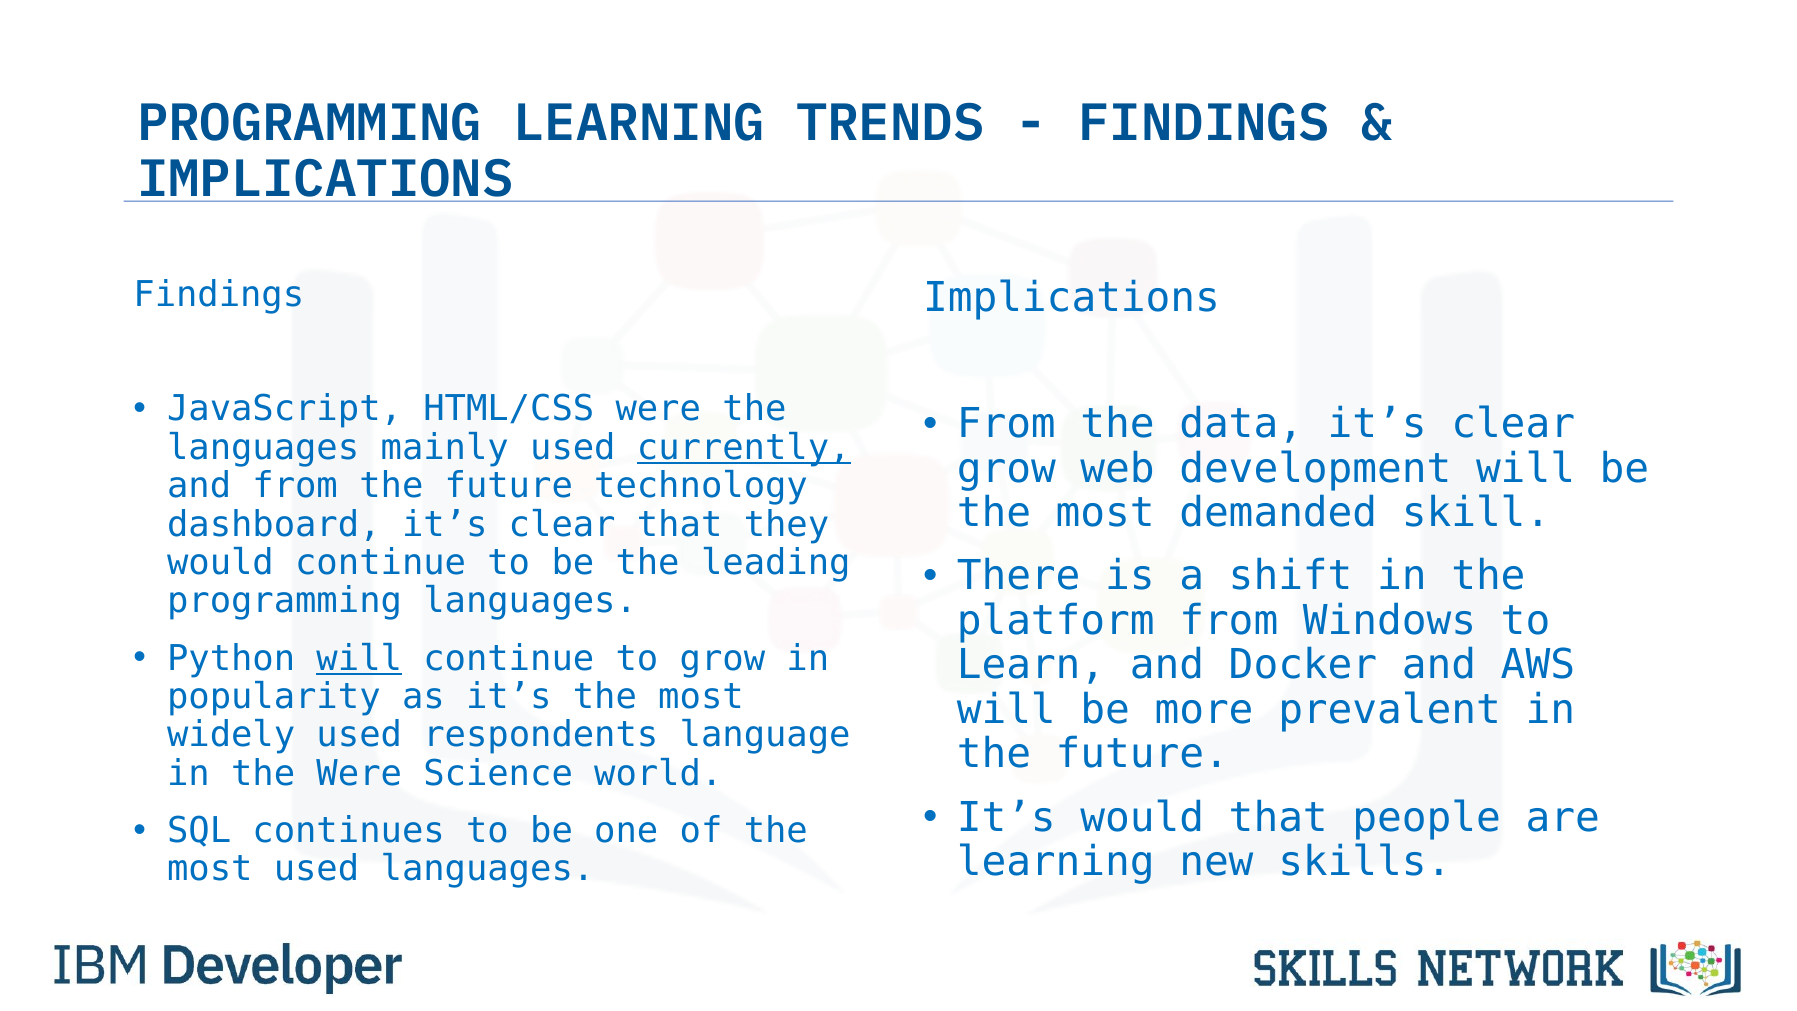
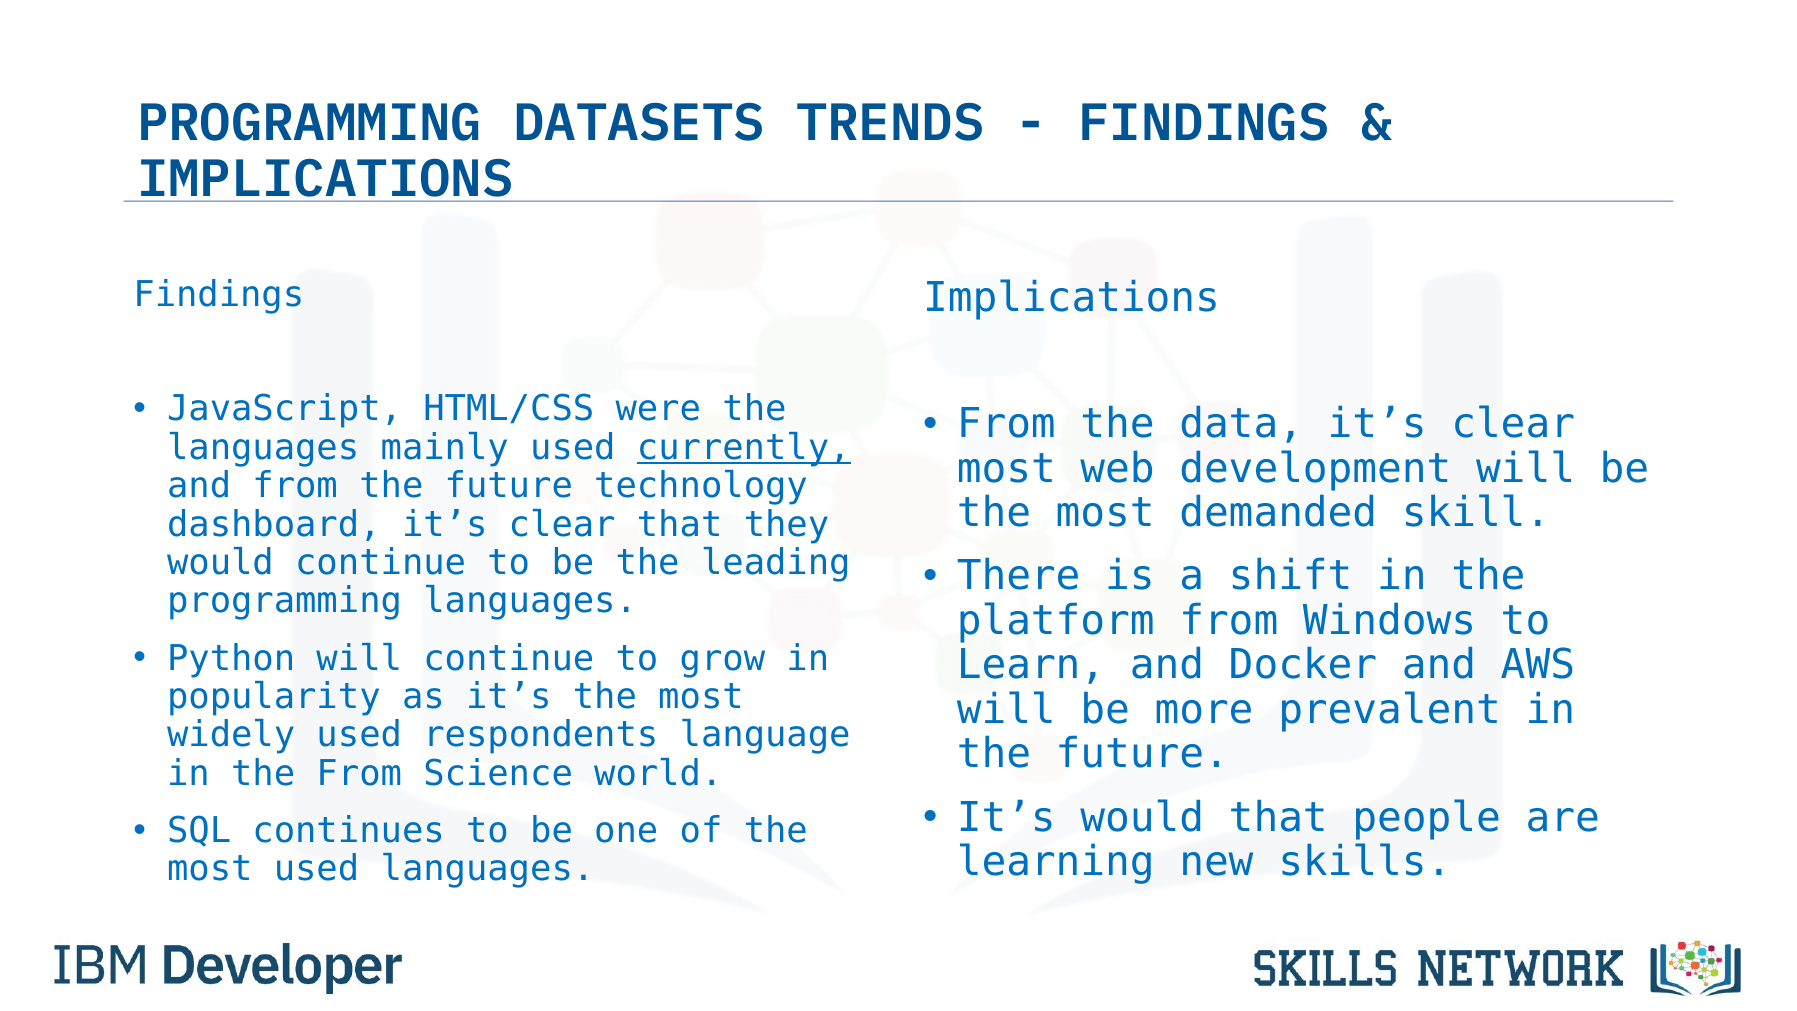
PROGRAMMING LEARNING: LEARNING -> DATASETS (639, 123)
grow: grow -> most (1006, 469)
will underline: present -> none (359, 658)
the Were: Were -> From (359, 774)
